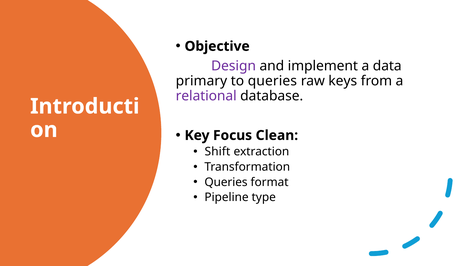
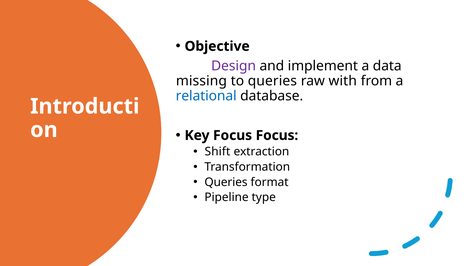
primary: primary -> missing (201, 81)
keys: keys -> with (343, 81)
relational colour: purple -> blue (206, 96)
Focus Clean: Clean -> Focus (277, 135)
